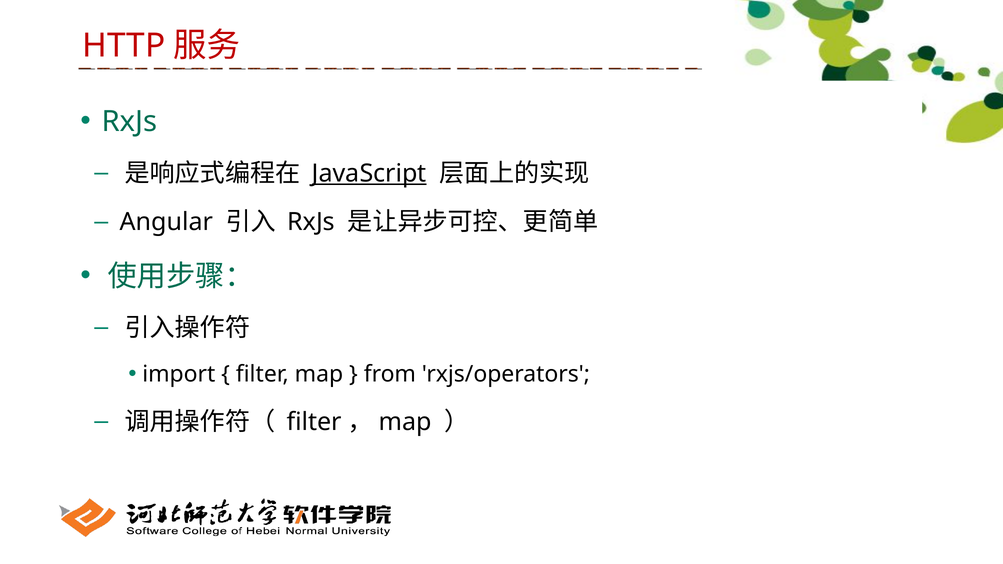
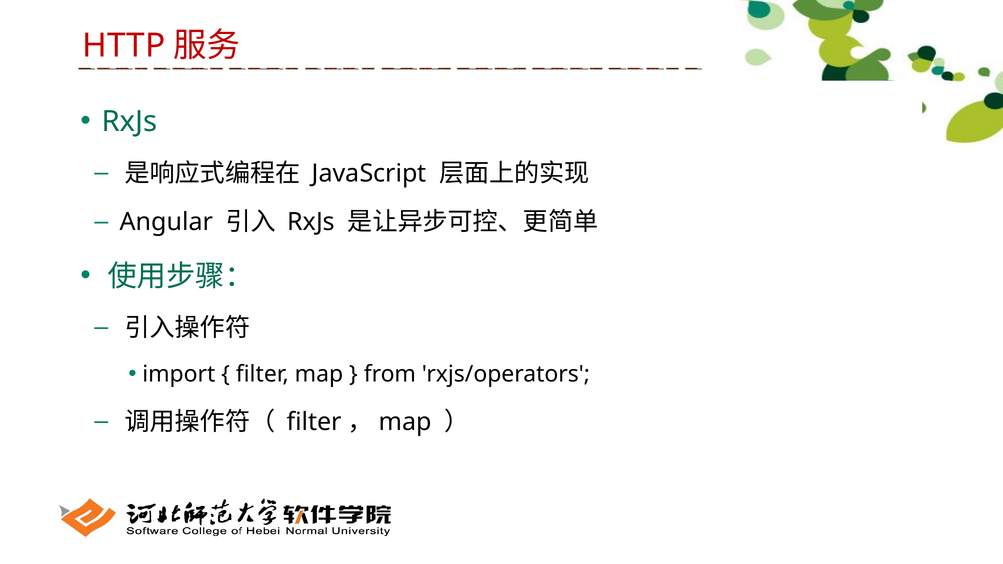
JavaScript underline: present -> none (369, 173)
